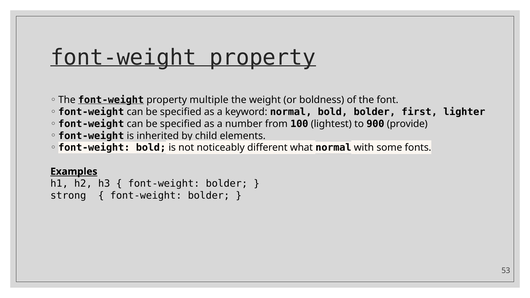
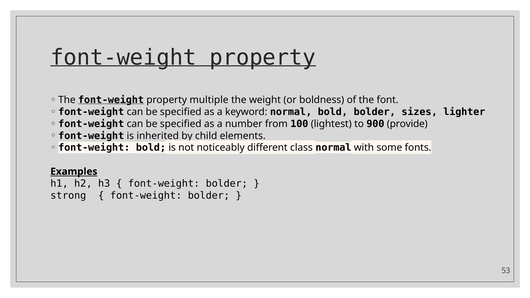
first: first -> sizes (419, 112)
what: what -> class (301, 148)
